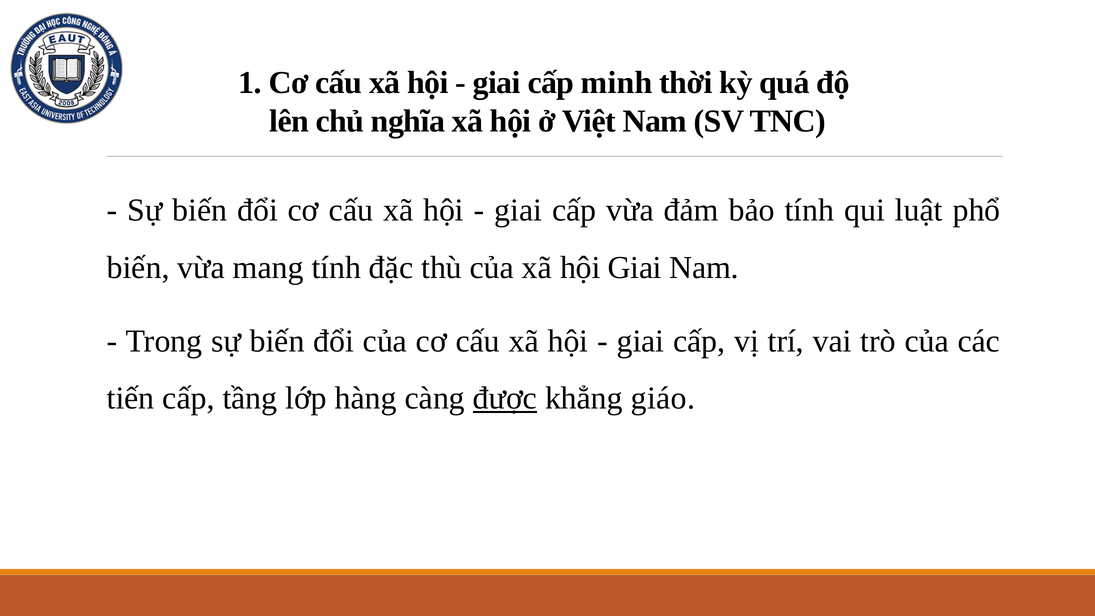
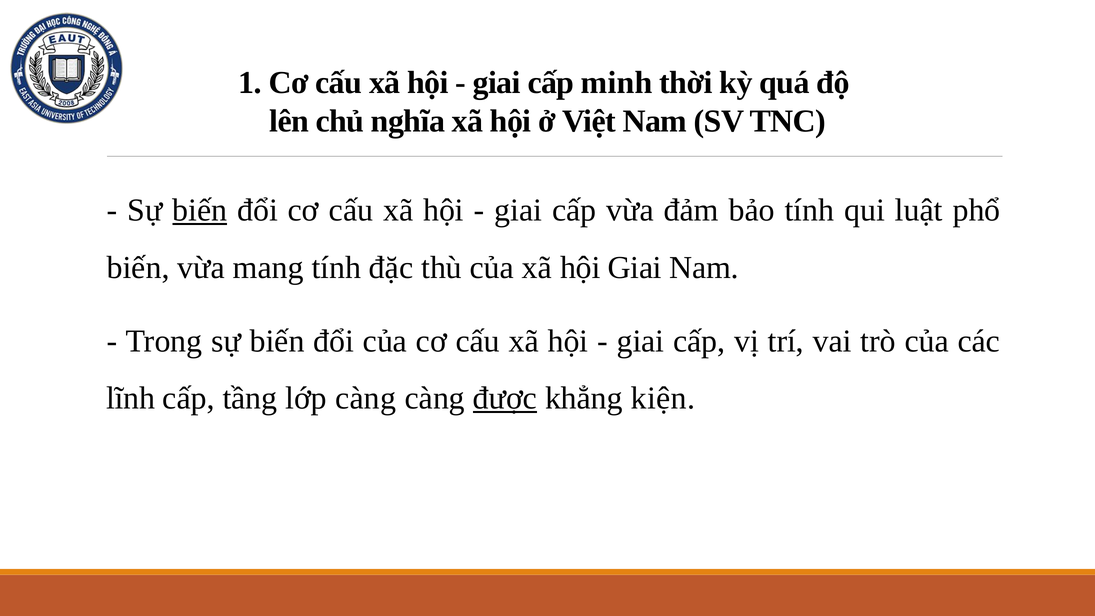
biến underline: none -> present (200, 210)
tiến: tiến -> lĩnh (131, 398)
lớp hàng: hàng -> càng (366, 398)
giáo: giáo -> kiện (663, 398)
